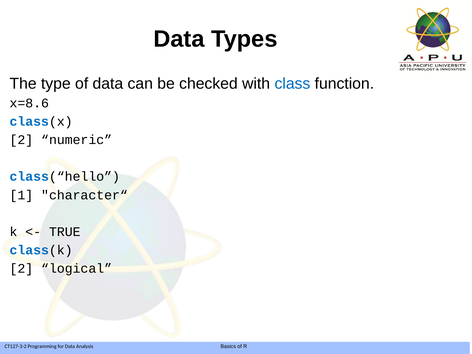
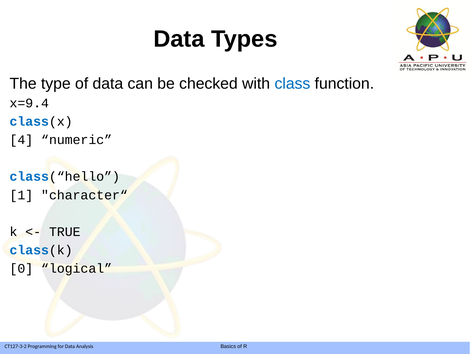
x=8.6: x=8.6 -> x=9.4 (29, 103)
2: 2 -> 4 (21, 140)
2: 2 -> 0 (21, 268)
